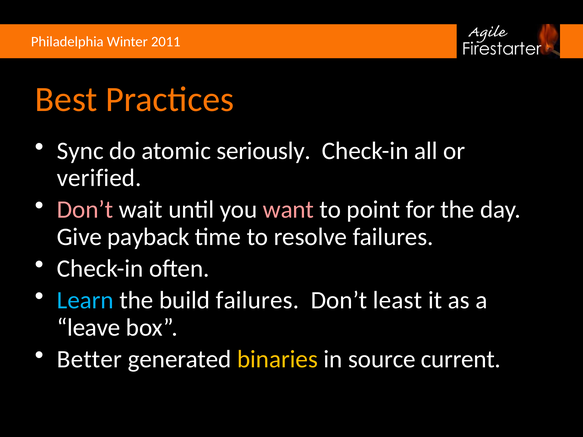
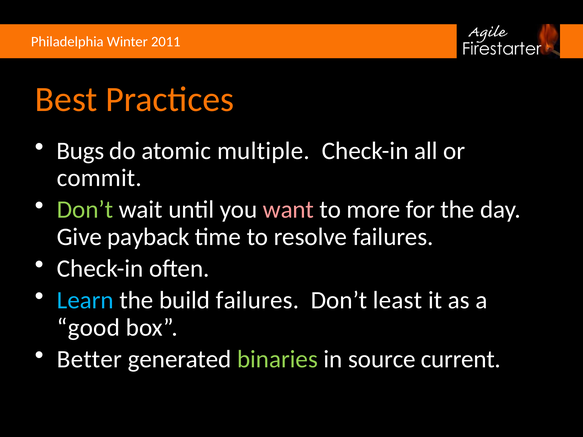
Sync: Sync -> Bugs (80, 151)
seriously: seriously -> multiple (263, 151)
verified: verified -> commit (99, 178)
Don’t colour: pink -> light green (85, 210)
point: point -> more (373, 210)
leave: leave -> good (88, 328)
binaries colour: yellow -> light green (277, 359)
